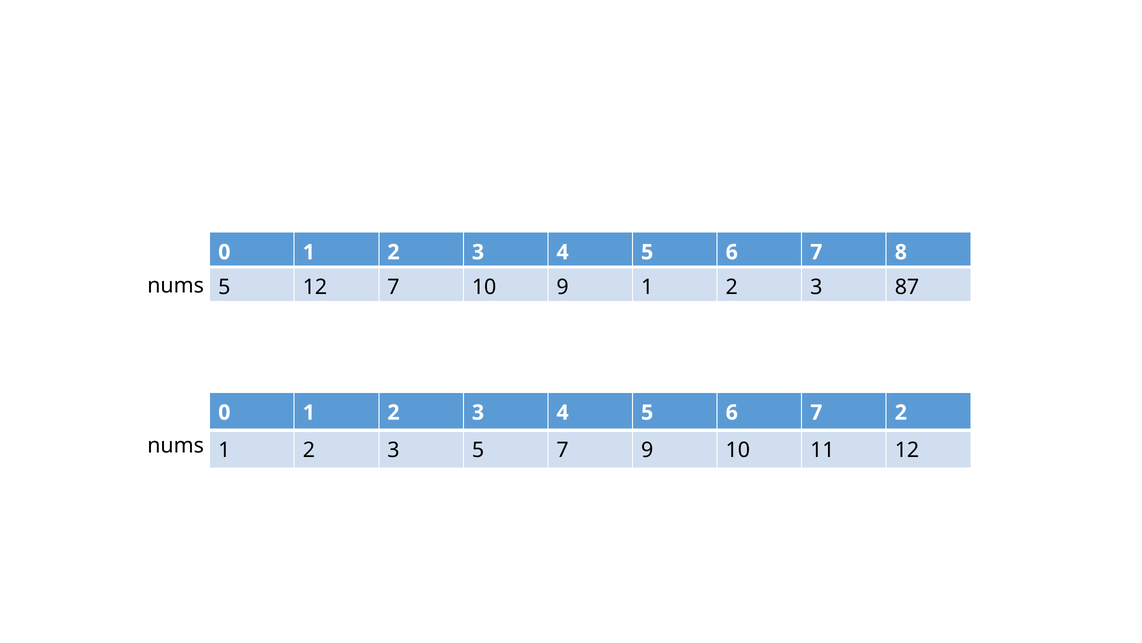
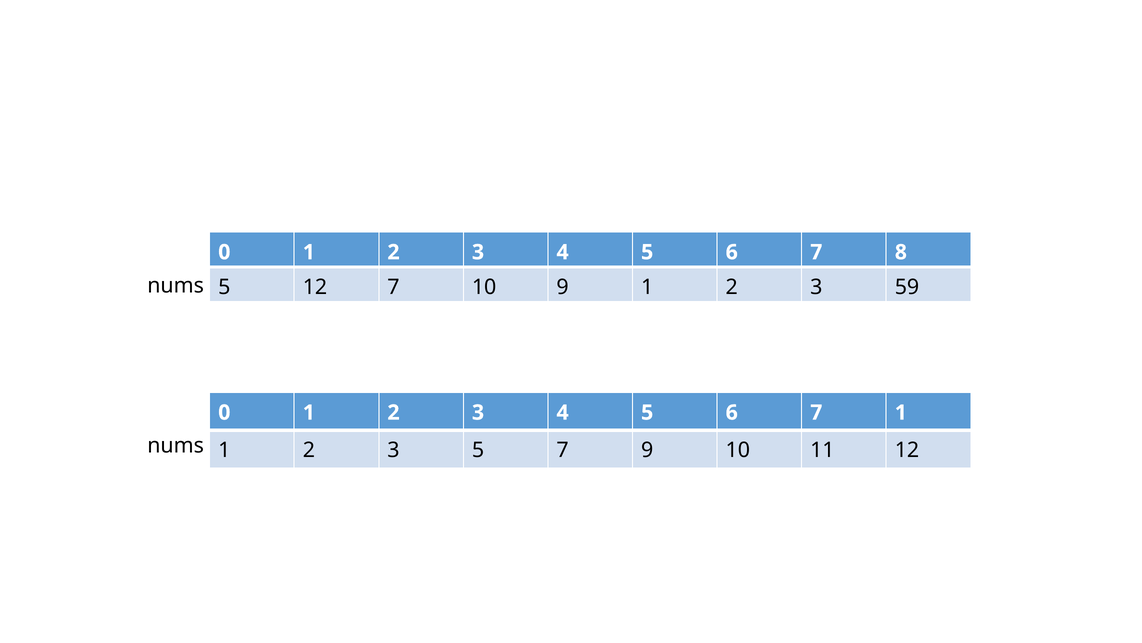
87: 87 -> 59 (907, 287)
7 2: 2 -> 1 (901, 412)
